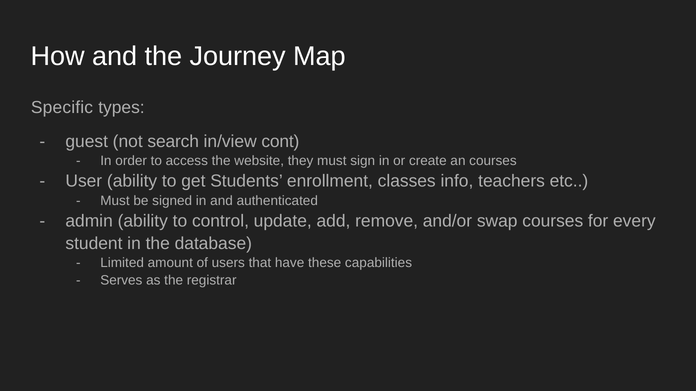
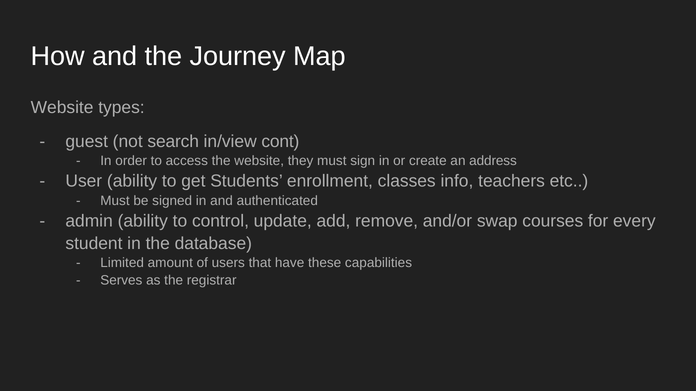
Specific: Specific -> Website (62, 108)
an courses: courses -> address (493, 161)
